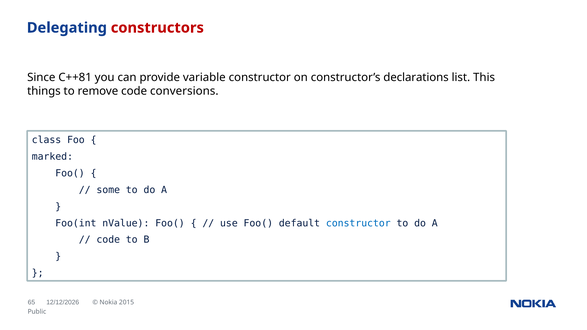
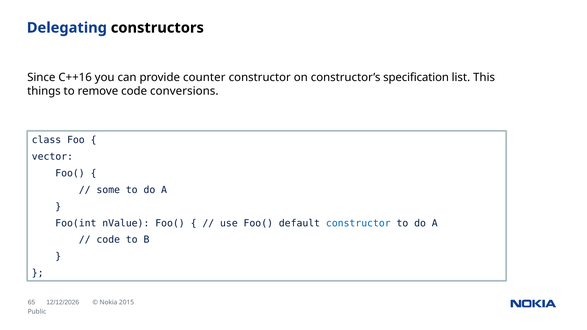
constructors colour: red -> black (157, 28)
C++81: C++81 -> C++16 (75, 77)
variable: variable -> counter (204, 77)
declarations: declarations -> specification (416, 77)
marked: marked -> vector (52, 157)
